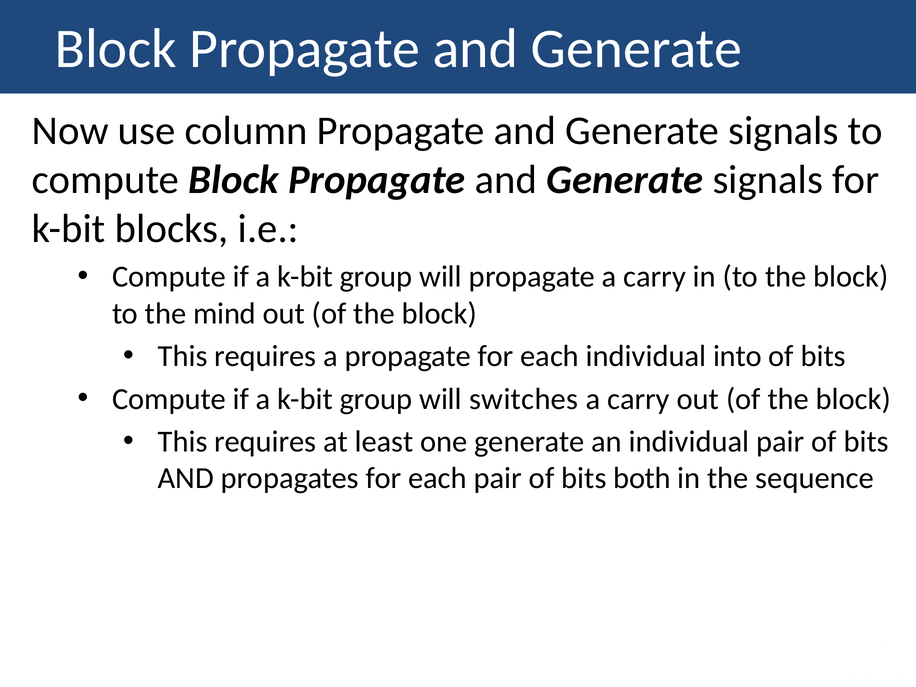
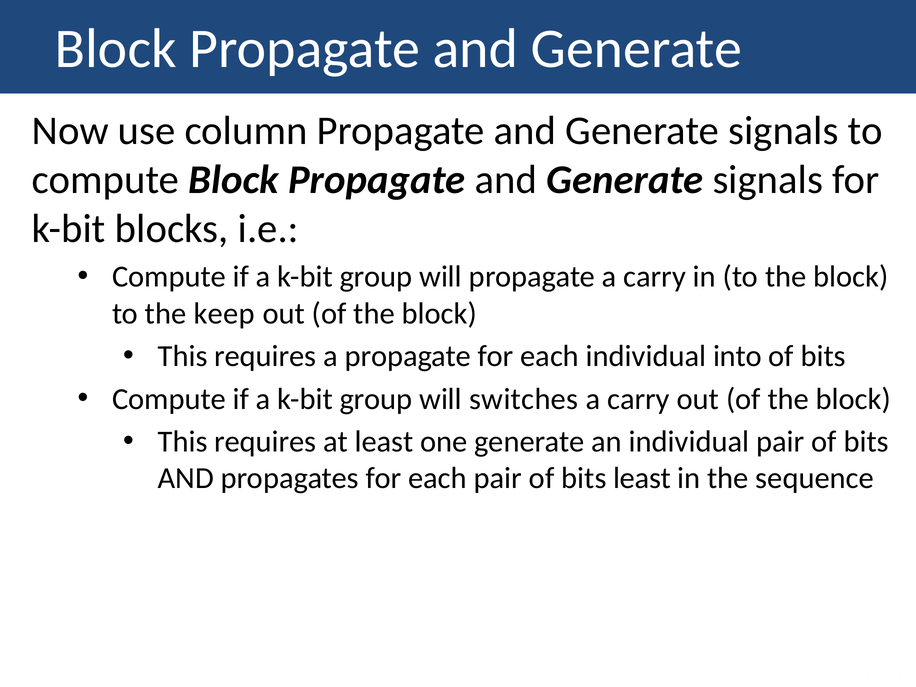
mind: mind -> keep (224, 314)
bits both: both -> least (642, 478)
